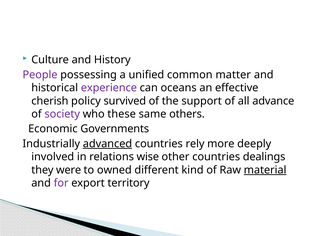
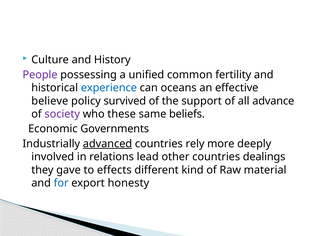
matter: matter -> fertility (233, 75)
experience colour: purple -> blue (109, 88)
cherish: cherish -> believe (50, 101)
others: others -> beliefs (187, 114)
wise: wise -> lead (148, 157)
were: were -> gave (69, 170)
owned: owned -> effects (114, 170)
material underline: present -> none (265, 170)
for colour: purple -> blue (61, 183)
territory: territory -> honesty (128, 183)
